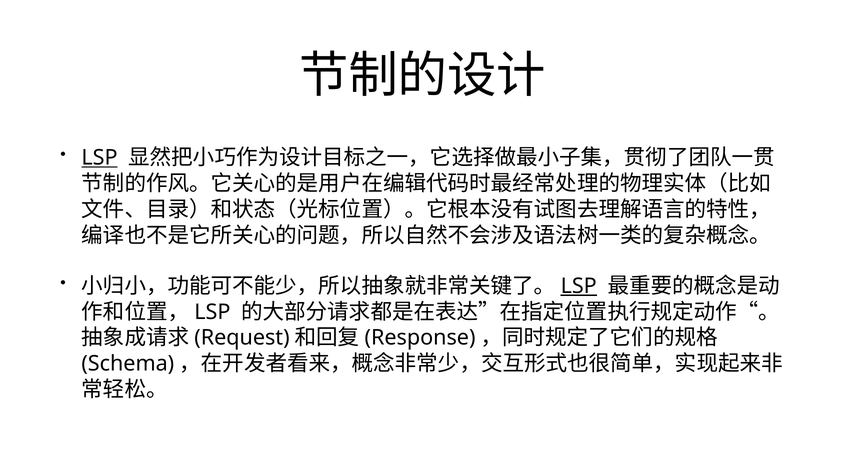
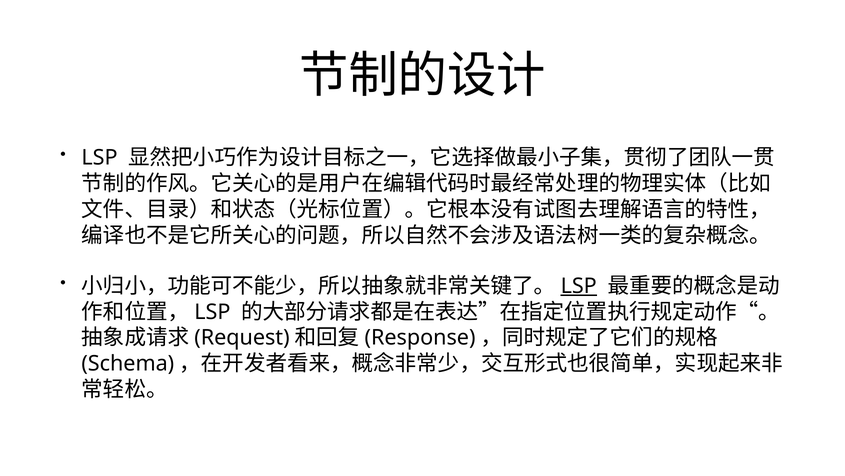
LSP underline: present -> none (99, 157)
